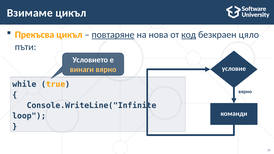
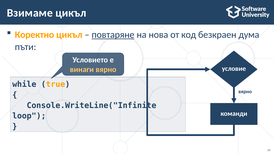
Прекъсва: Прекъсва -> Коректно (34, 35)
код underline: present -> none (189, 35)
цяло: цяло -> дума (249, 35)
